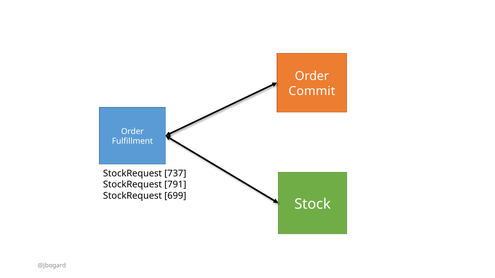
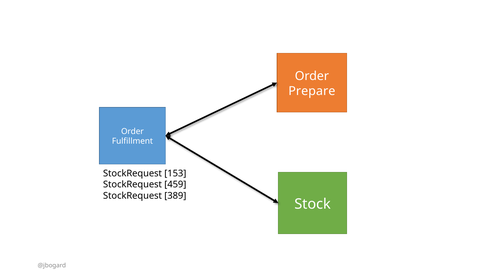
Commit: Commit -> Prepare (312, 91)
737: 737 -> 153 (175, 174)
791: 791 -> 459 (175, 185)
699: 699 -> 389 (175, 196)
